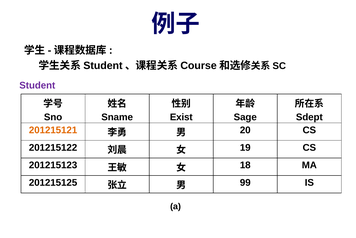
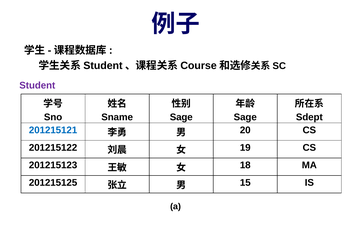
Exist: Exist -> Sage (181, 117)
201215121 colour: orange -> blue (53, 130)
99: 99 -> 15 (245, 182)
